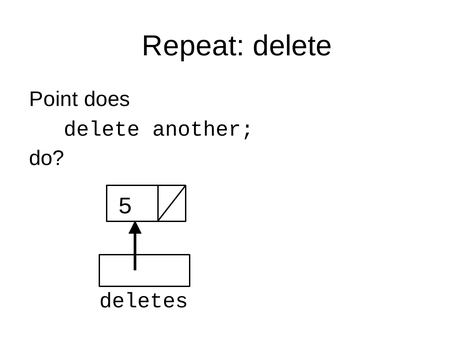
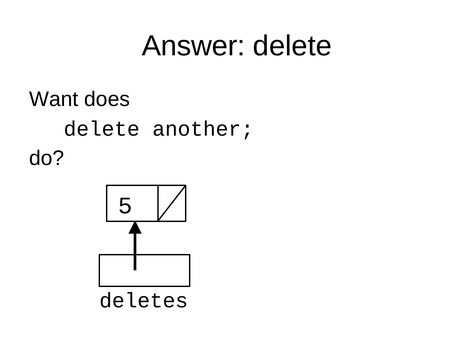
Repeat: Repeat -> Answer (194, 46)
Point: Point -> Want (54, 99)
